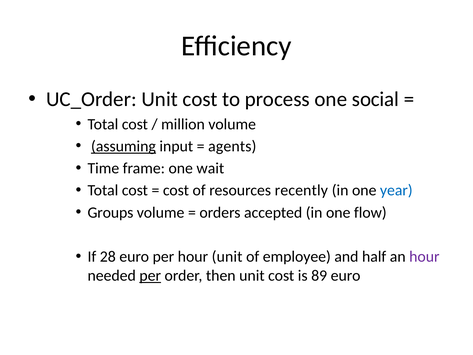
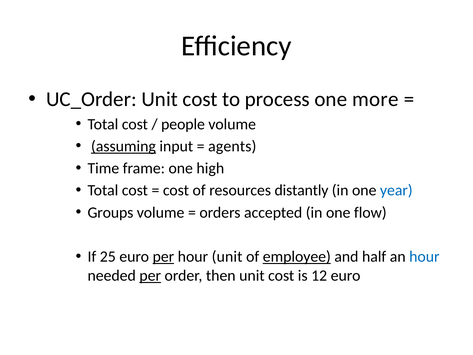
social: social -> more (375, 99)
million: million -> people (183, 124)
wait: wait -> high (210, 168)
recently: recently -> distantly (301, 190)
28: 28 -> 25 (108, 257)
per underline: none -> present (163, 257)
employee underline: none -> present (297, 257)
hour colour: purple -> blue (424, 257)
89: 89 -> 12 (319, 275)
